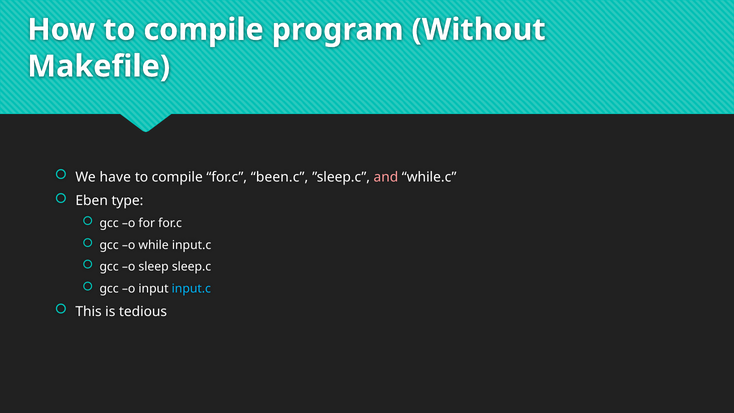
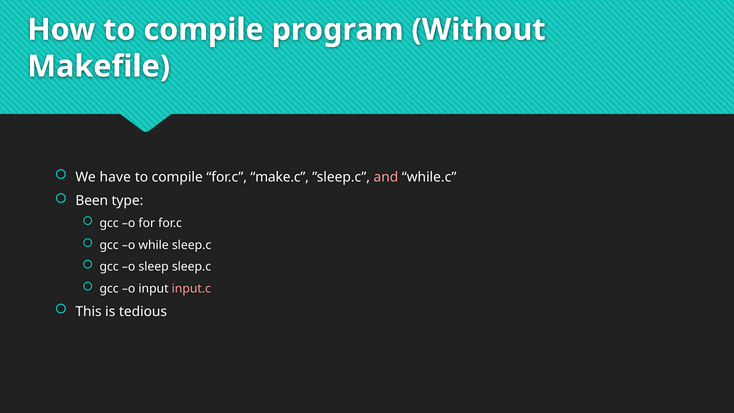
been.c: been.c -> make.c (280, 177)
Eben: Eben -> Been (92, 201)
while input.c: input.c -> sleep.c (192, 245)
input.c colour: light blue -> pink (191, 288)
